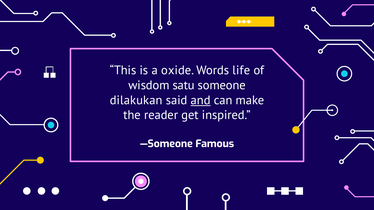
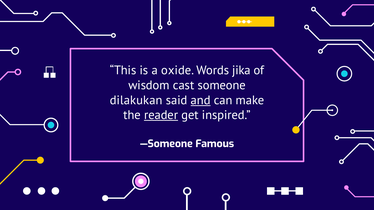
life: life -> jika (241, 70)
satu: satu -> cast (184, 85)
reader underline: none -> present (161, 115)
